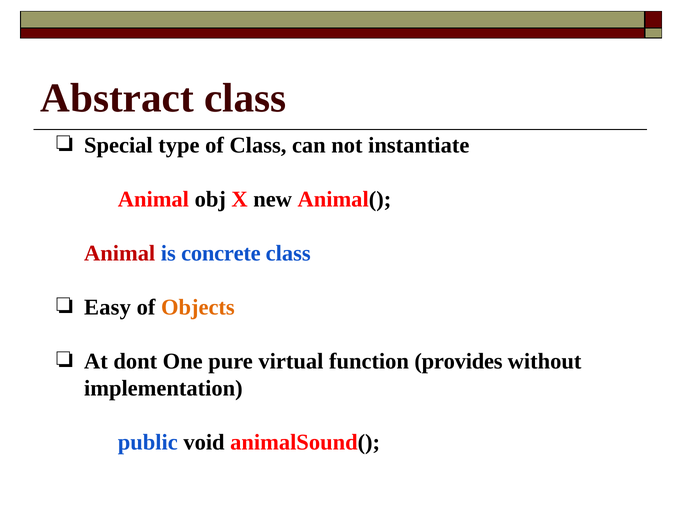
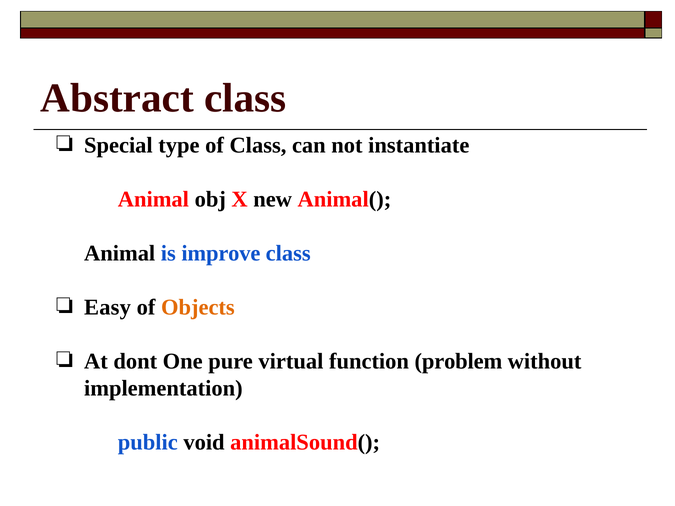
Animal colour: red -> black (120, 253)
concrete: concrete -> improve (221, 253)
provides: provides -> problem (458, 361)
